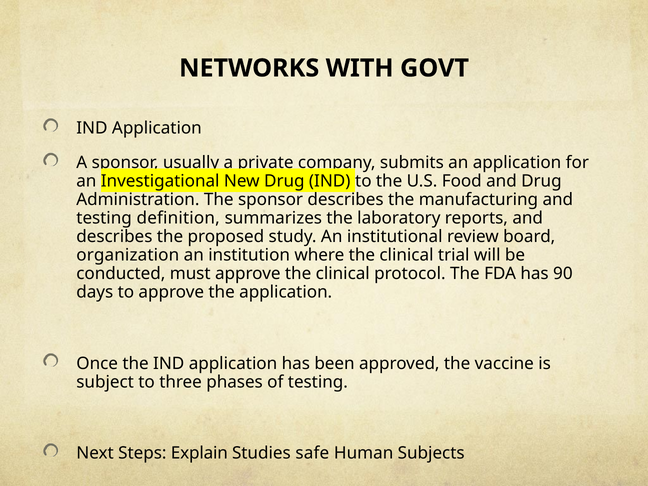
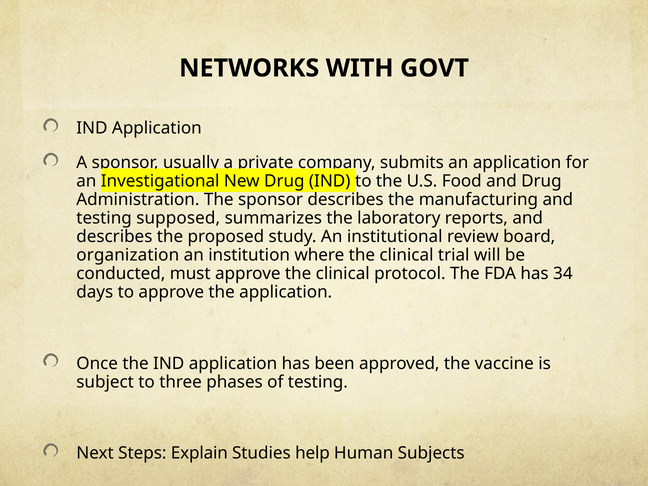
definition: definition -> supposed (178, 218)
90: 90 -> 34 (563, 274)
safe: safe -> help (312, 453)
